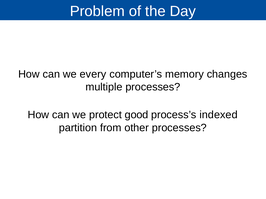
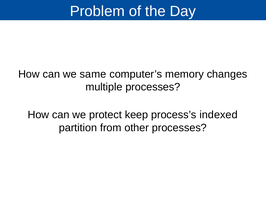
every: every -> same (93, 74)
good: good -> keep (136, 115)
